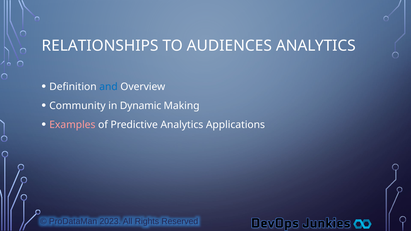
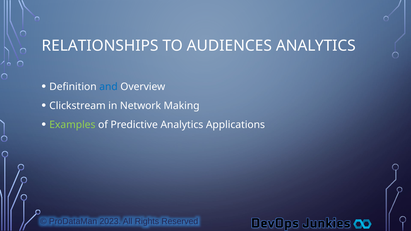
Community: Community -> Clickstream (77, 106)
Dynamic: Dynamic -> Network (141, 106)
Examples colour: pink -> light green (72, 125)
